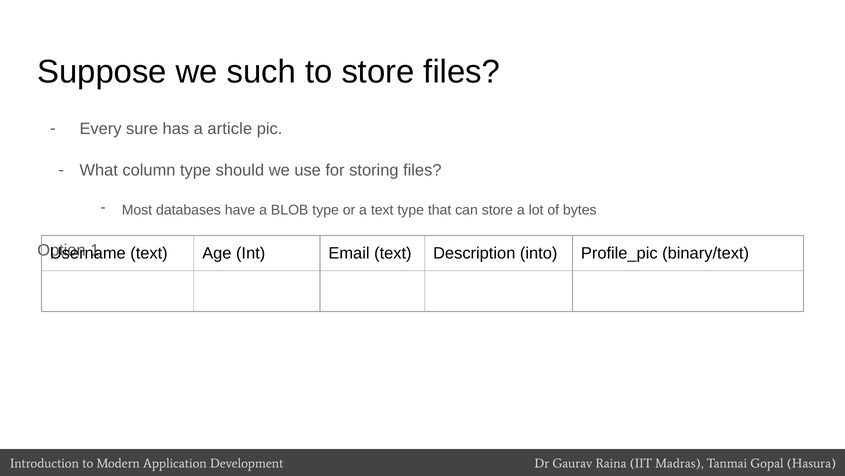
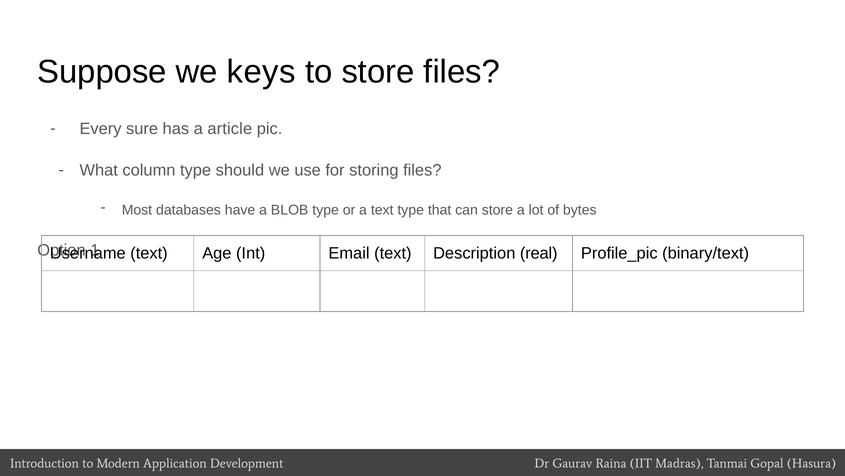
such: such -> keys (261, 72)
into: into -> real (539, 253)
